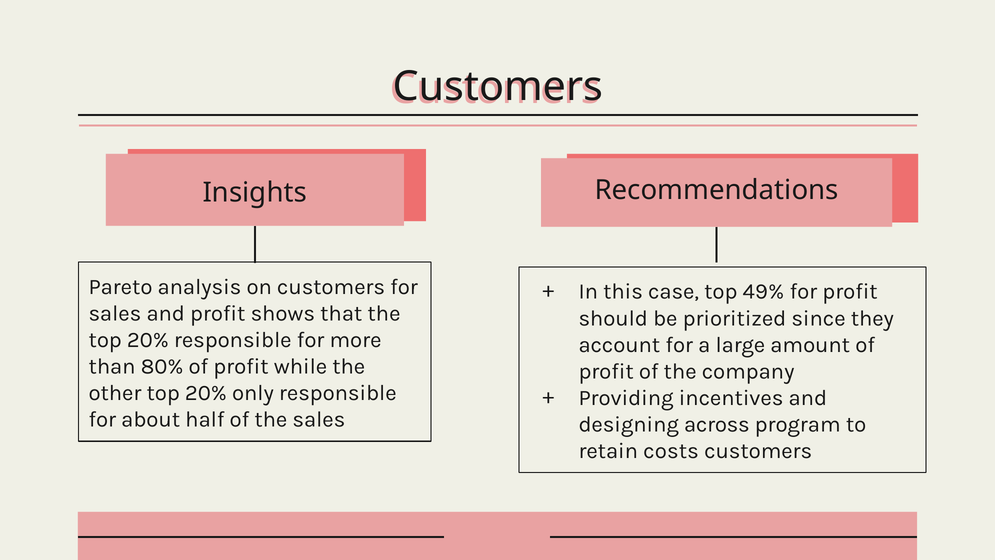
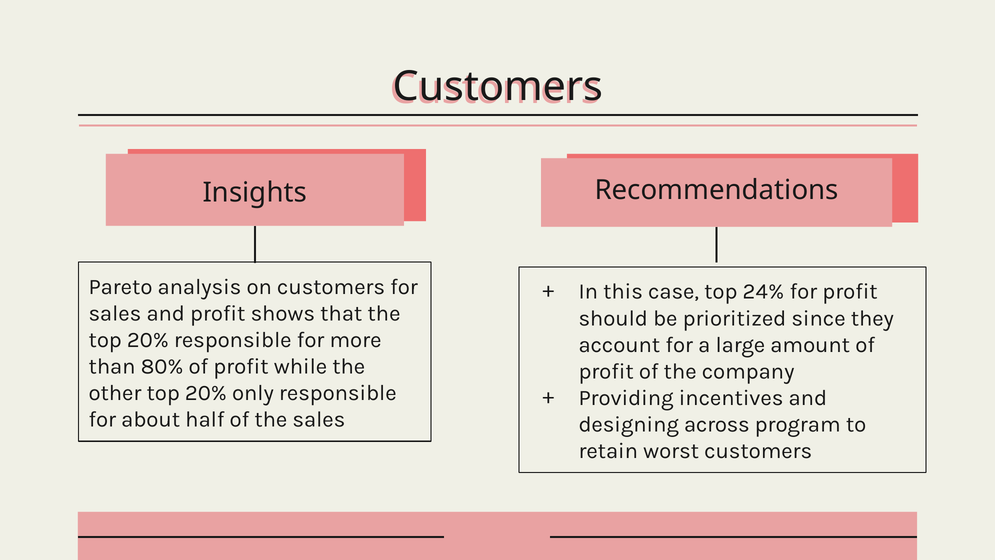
49%: 49% -> 24% (763, 292)
costs: costs -> worst (671, 451)
